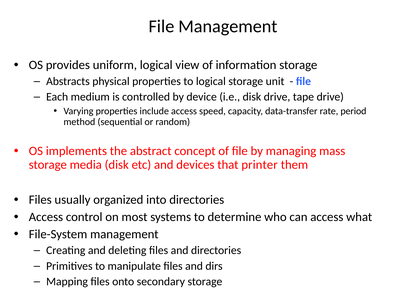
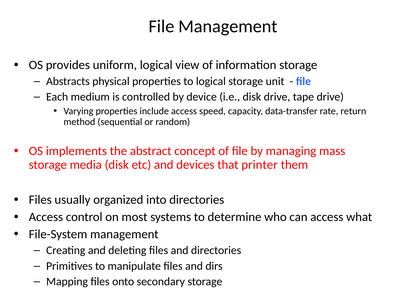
period: period -> return (353, 111)
